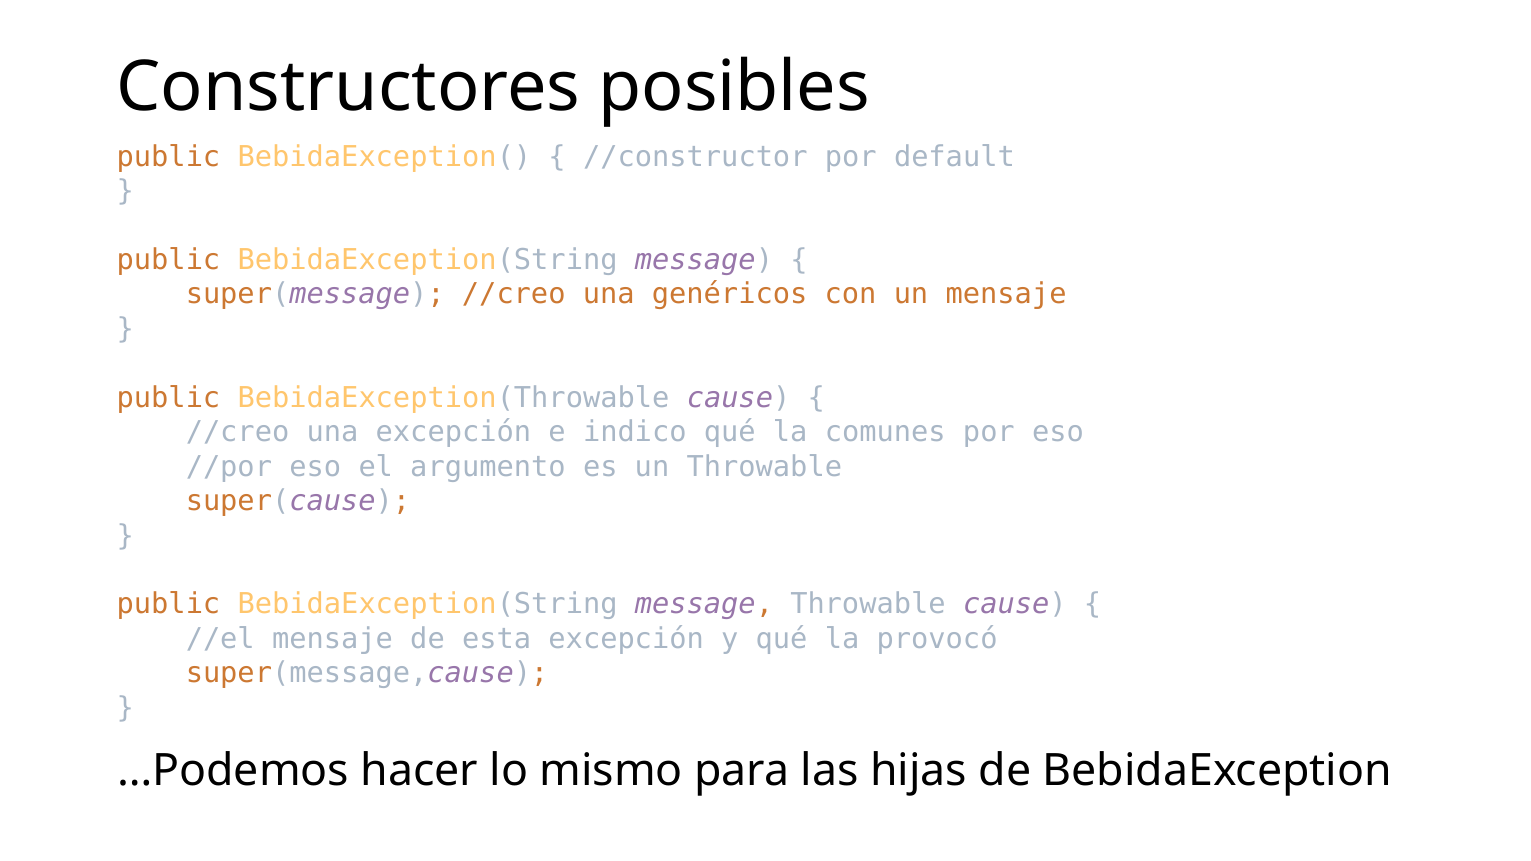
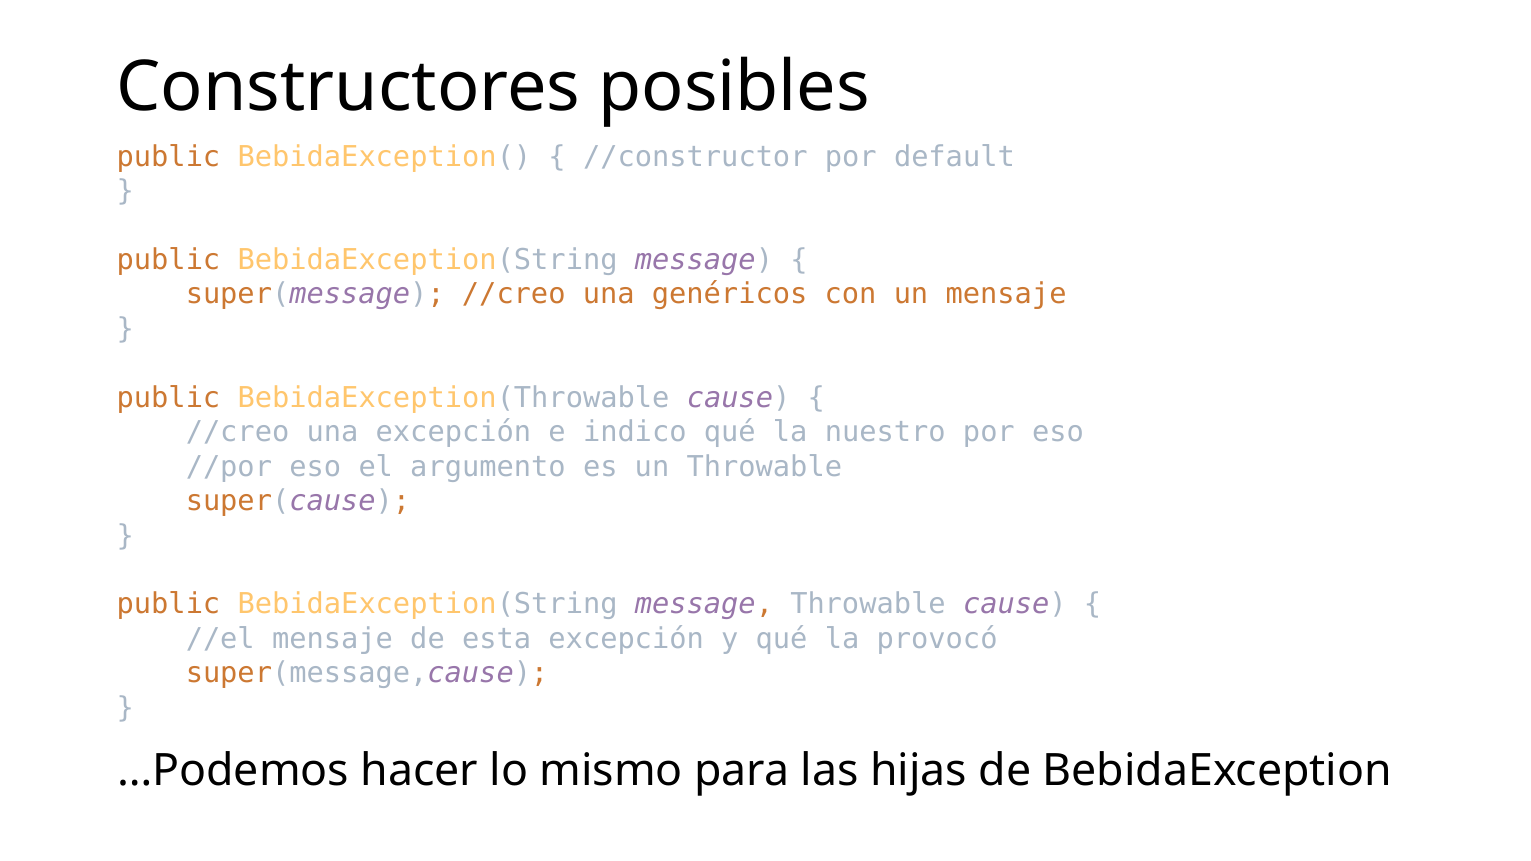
comunes: comunes -> nuestro (885, 432)
